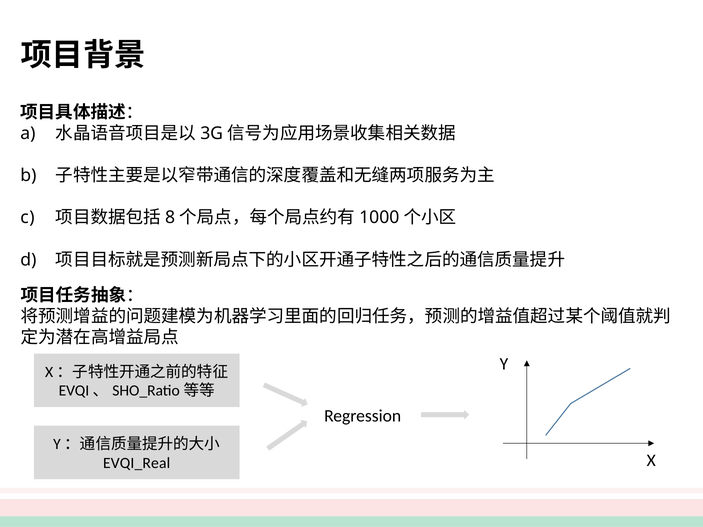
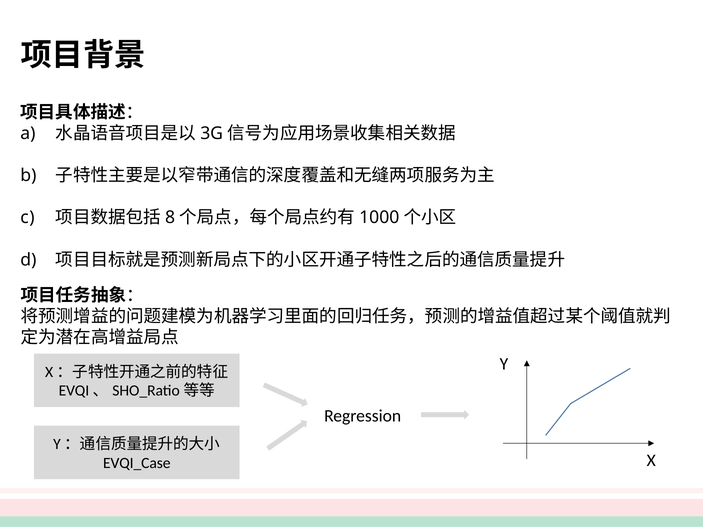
EVQI_Real: EVQI_Real -> EVQI_Case (137, 463)
